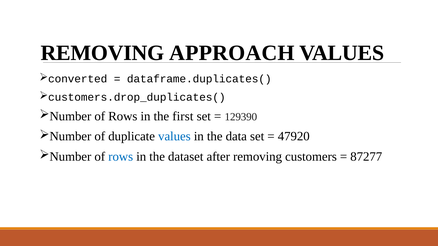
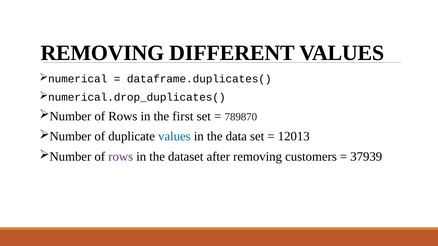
APPROACH: APPROACH -> DIFFERENT (232, 53)
converted: converted -> numerical (78, 79)
customers.drop_duplicates(: customers.drop_duplicates( -> numerical.drop_duplicates( (137, 97)
129390: 129390 -> 789870 (241, 117)
47920: 47920 -> 12013 (294, 137)
rows colour: blue -> purple (121, 157)
87277: 87277 -> 37939 (366, 157)
